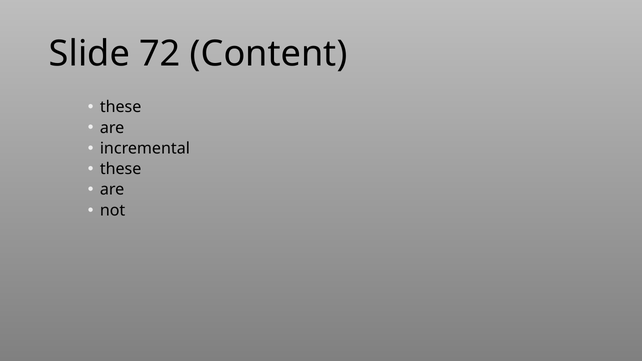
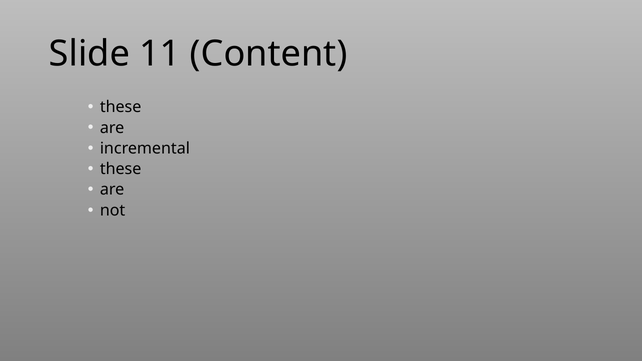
72: 72 -> 11 (160, 54)
